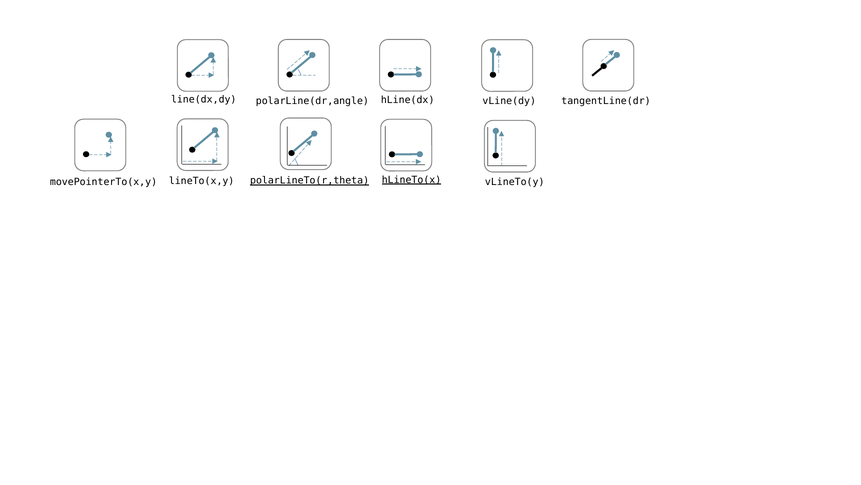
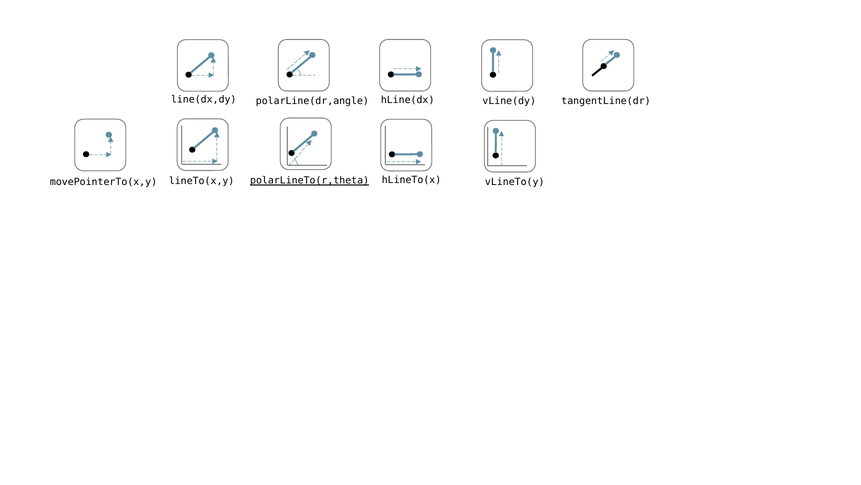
hLineTo(x underline: present -> none (411, 180)
